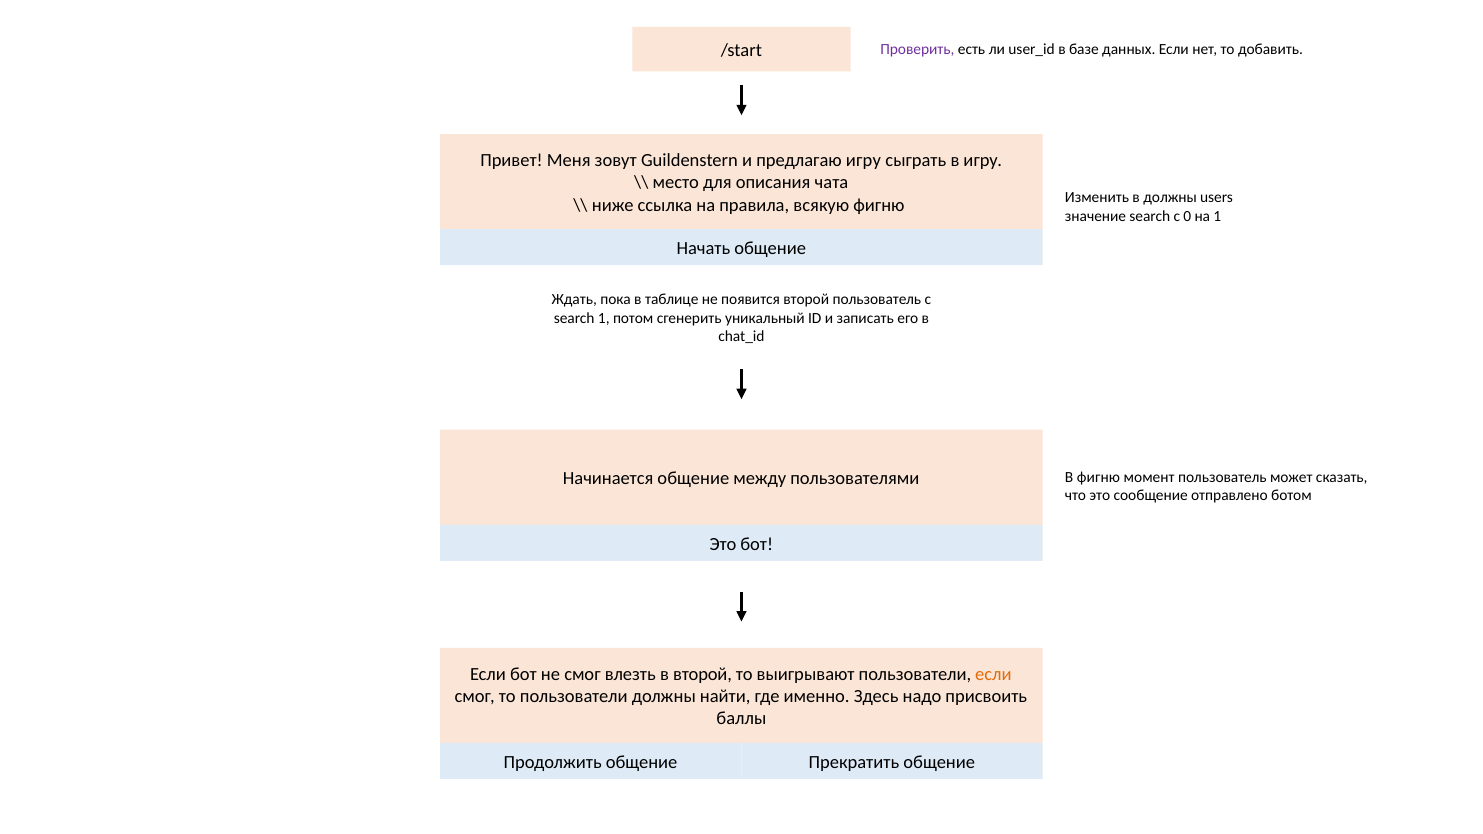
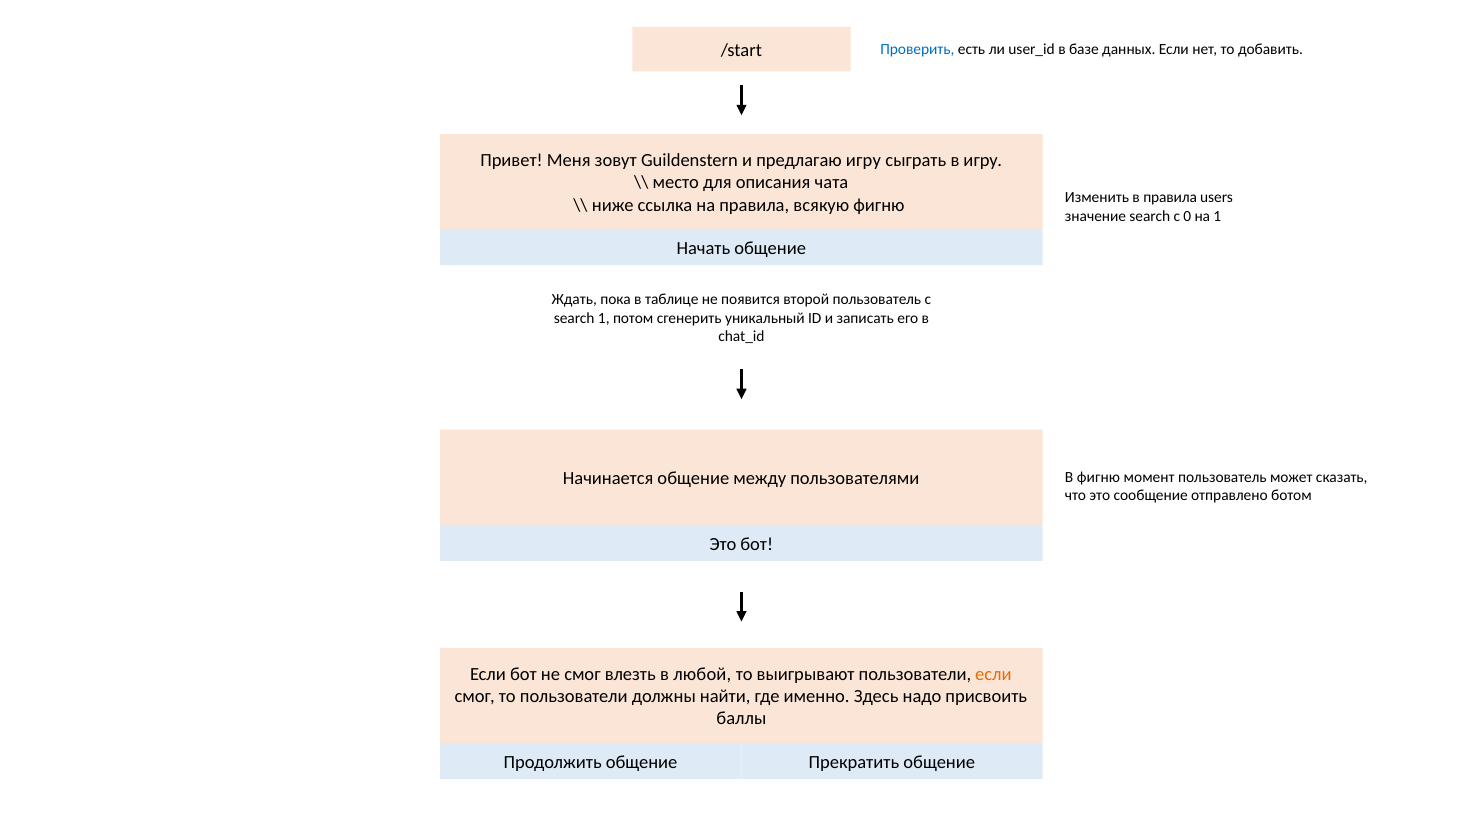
Проверить colour: purple -> blue (917, 50)
в должны: должны -> правила (1170, 197)
в второй: второй -> любой (702, 674)
